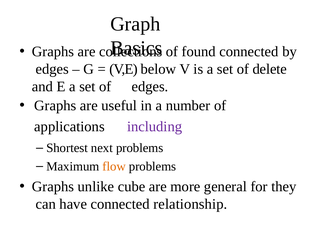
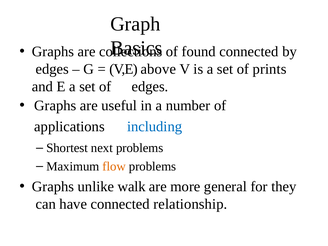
below: below -> above (158, 69)
delete: delete -> prints (270, 69)
including colour: purple -> blue (155, 127)
cube: cube -> walk (132, 187)
